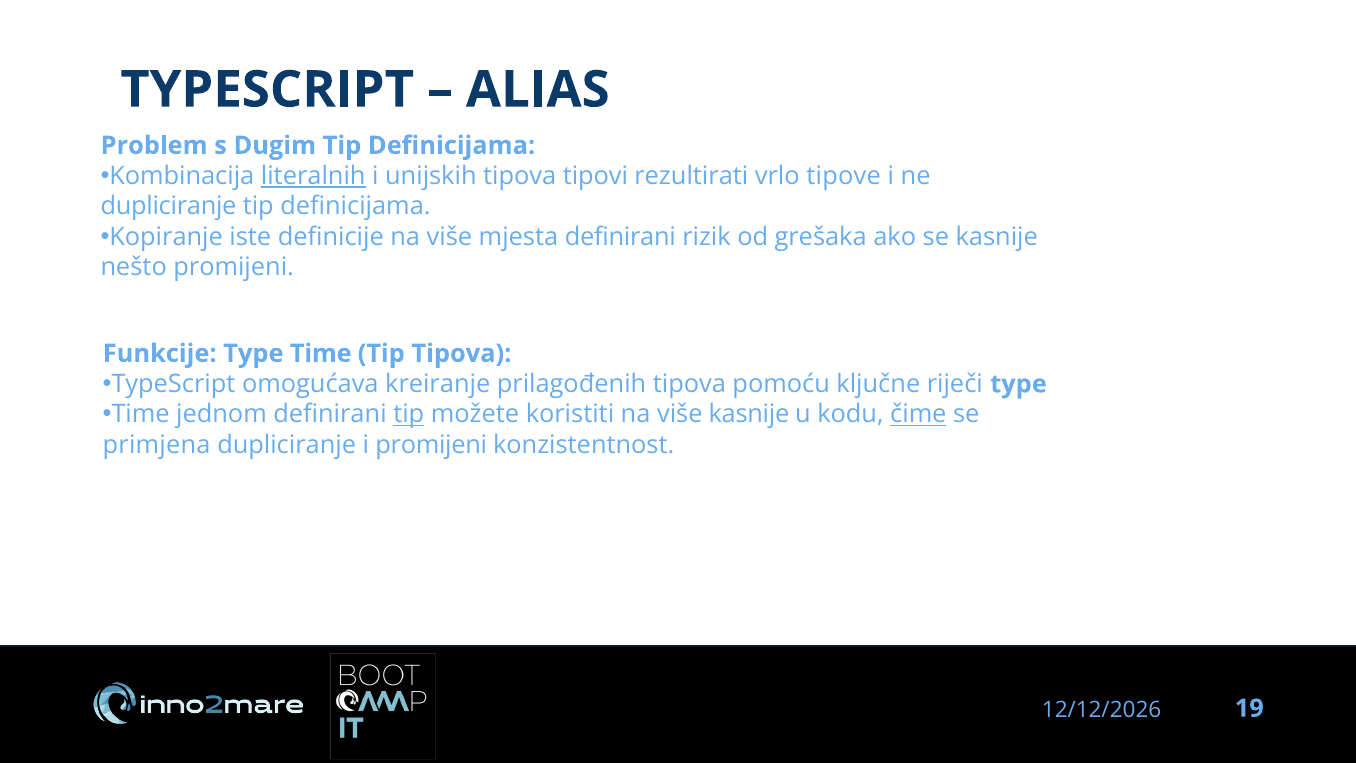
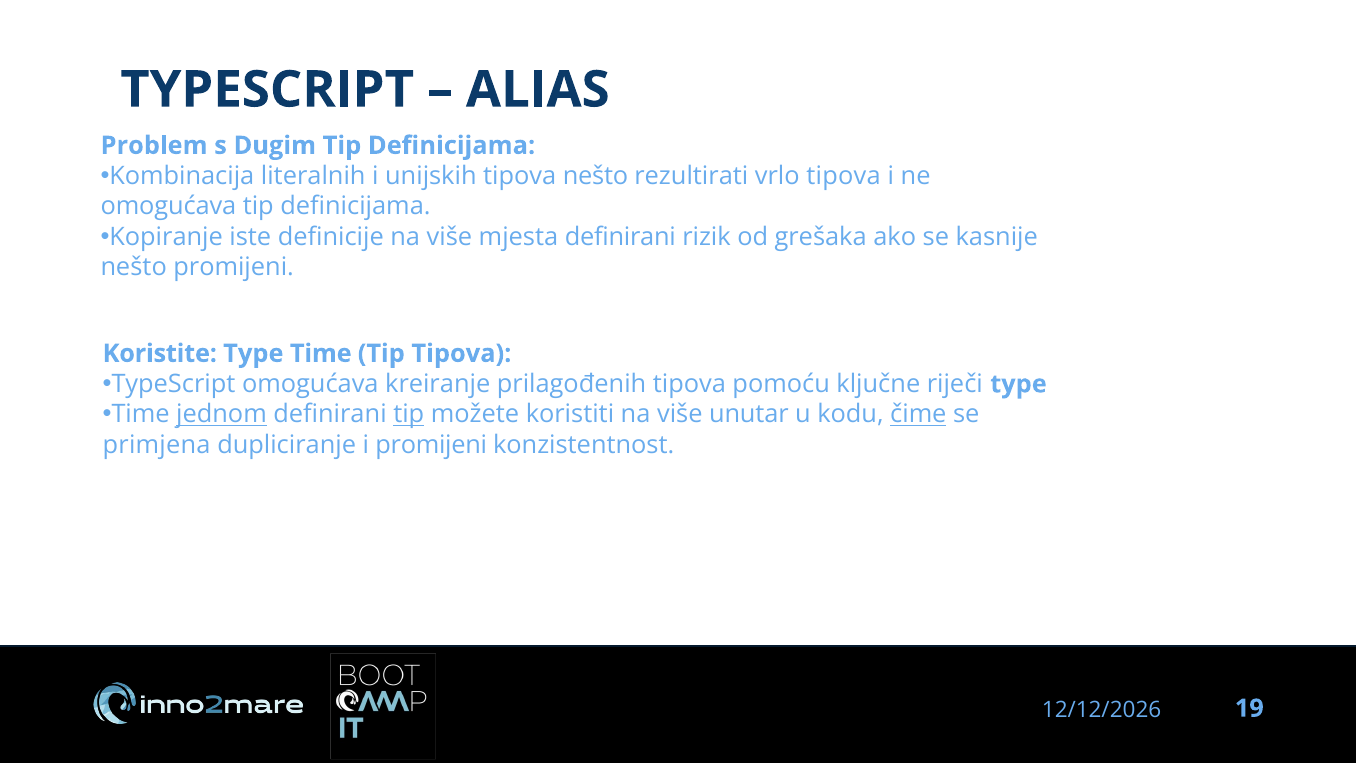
literalnih underline: present -> none (313, 176)
tipova tipovi: tipovi -> nešto (595, 176)
vrlo tipove: tipove -> tipova (844, 176)
dupliciranje: dupliciranje -> omogućava (168, 206)
Funkcije: Funkcije -> Koristite (160, 353)
jednom underline: none -> present (221, 414)
više kasnije: kasnije -> unutar (749, 414)
